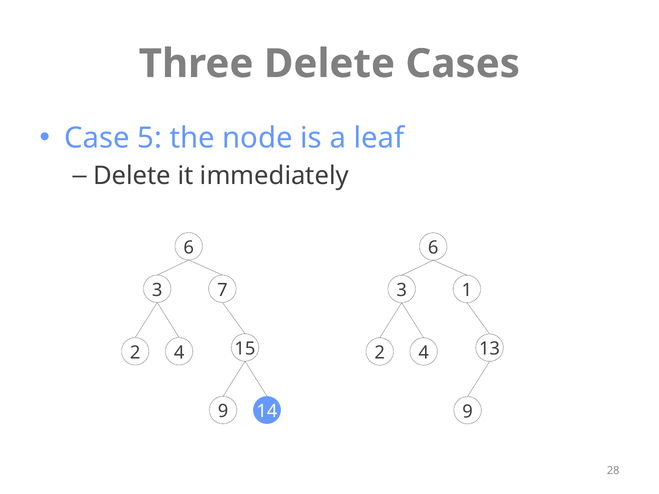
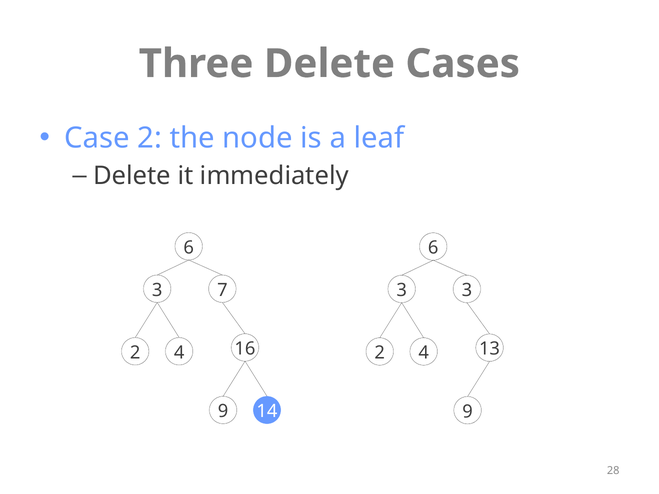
Case 5: 5 -> 2 (150, 138)
3 1: 1 -> 3 (467, 290)
15: 15 -> 16 (245, 349)
